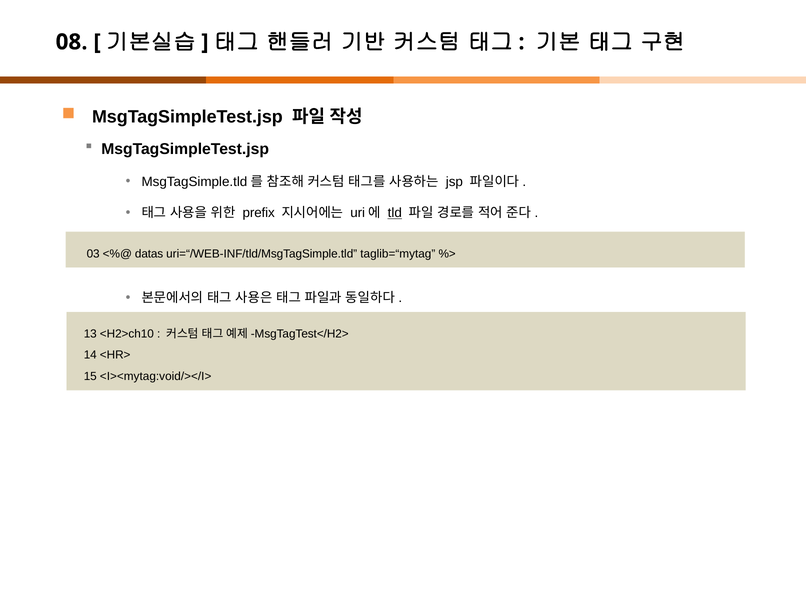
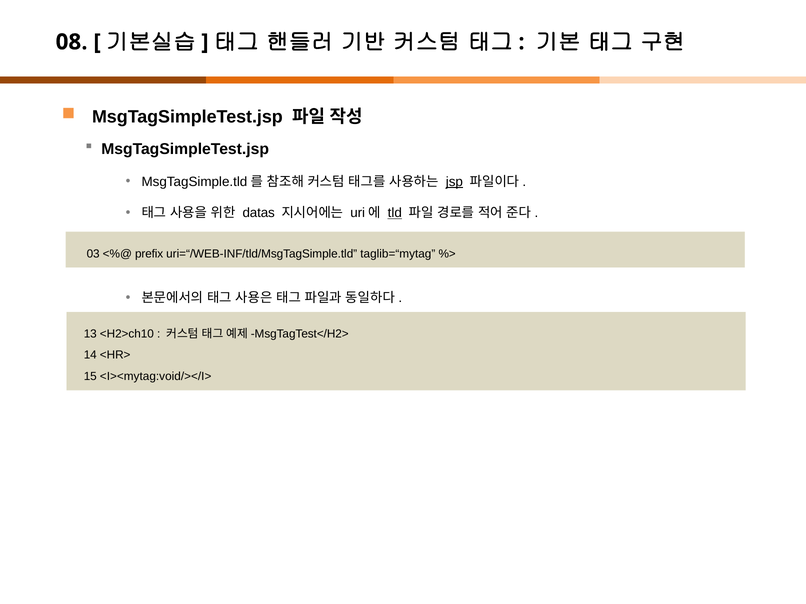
jsp underline: none -> present (454, 182)
prefix: prefix -> datas (259, 213)
datas: datas -> prefix (149, 254)
